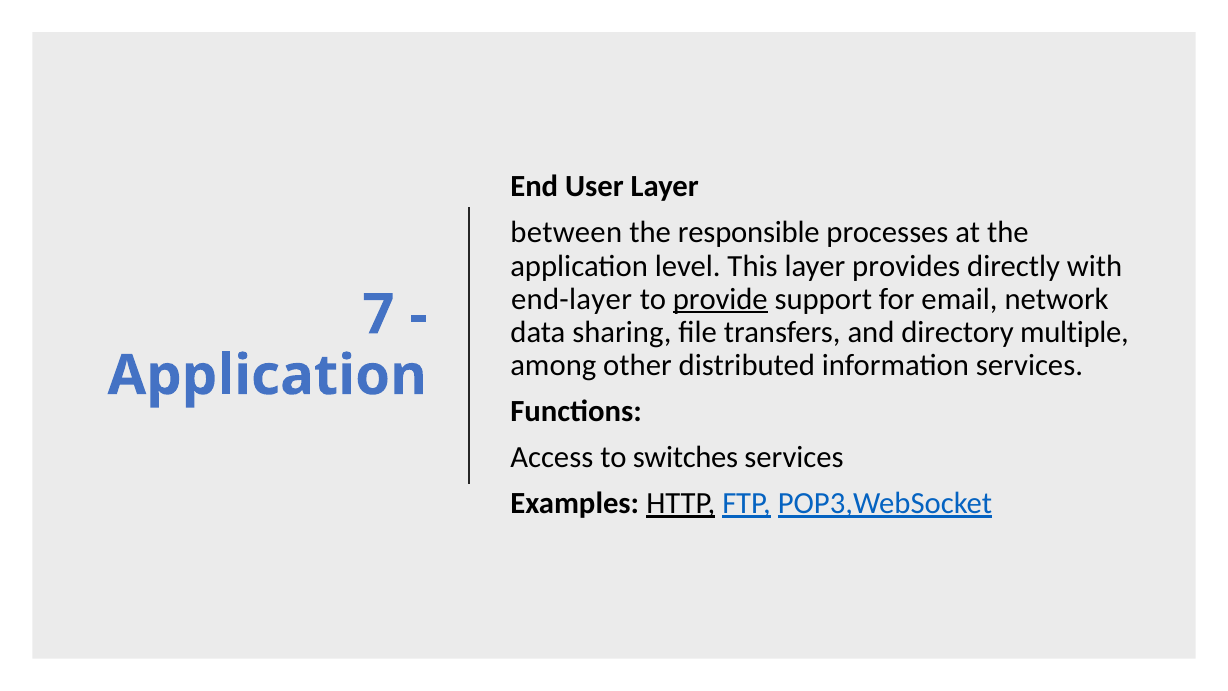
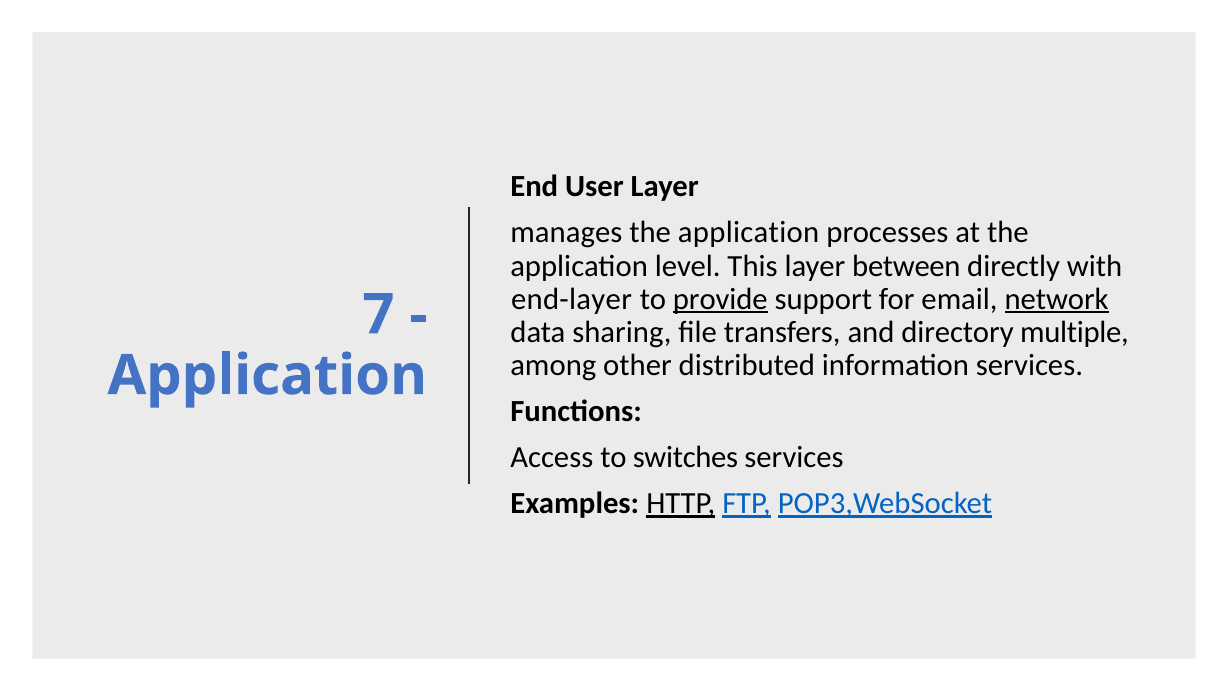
between: between -> manages (566, 233)
responsible: responsible -> application (749, 233)
provides: provides -> between (906, 266)
network underline: none -> present (1057, 299)
